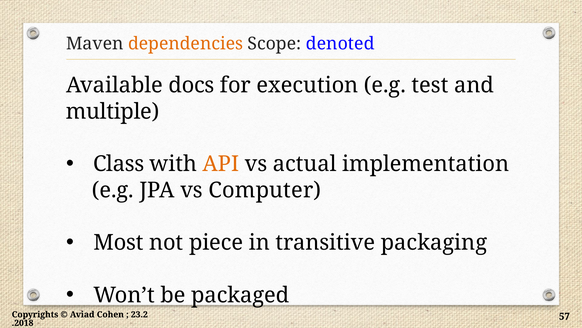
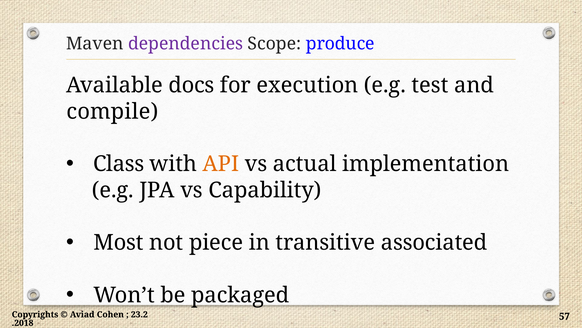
dependencies colour: orange -> purple (186, 44)
denoted: denoted -> produce (340, 44)
multiple: multiple -> compile (112, 111)
Computer: Computer -> Capability (265, 190)
packaging: packaging -> associated (434, 242)
